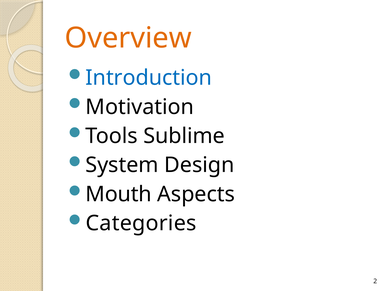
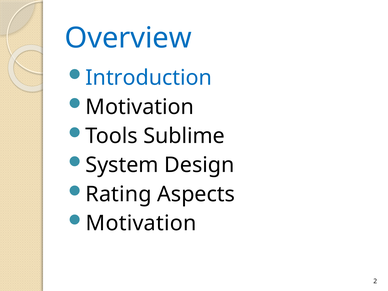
Overview colour: orange -> blue (128, 38)
Mouth: Mouth -> Rating (118, 194)
Categories: Categories -> Motivation (141, 223)
